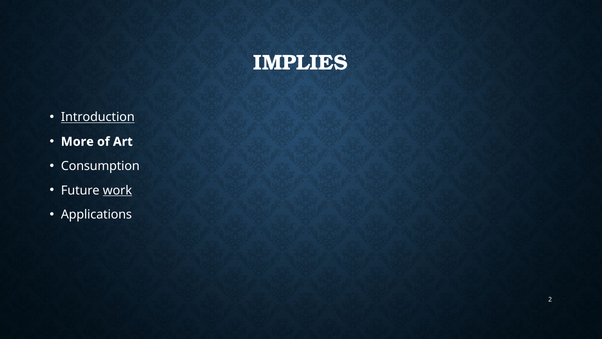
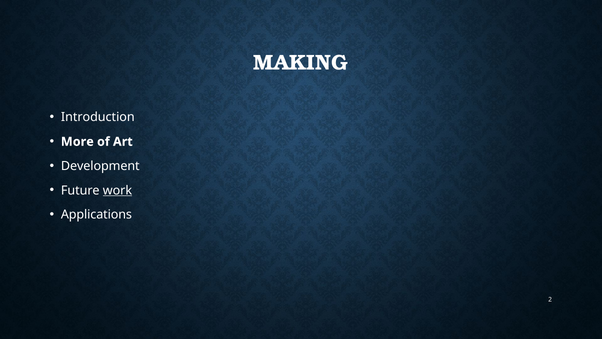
IMPLIES: IMPLIES -> MAKING (301, 63)
Introduction underline: present -> none (98, 117)
Consumption: Consumption -> Development (100, 166)
